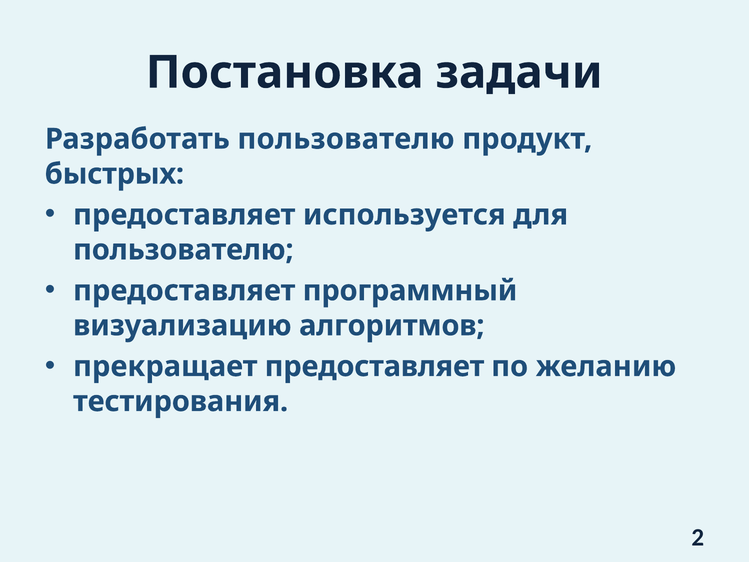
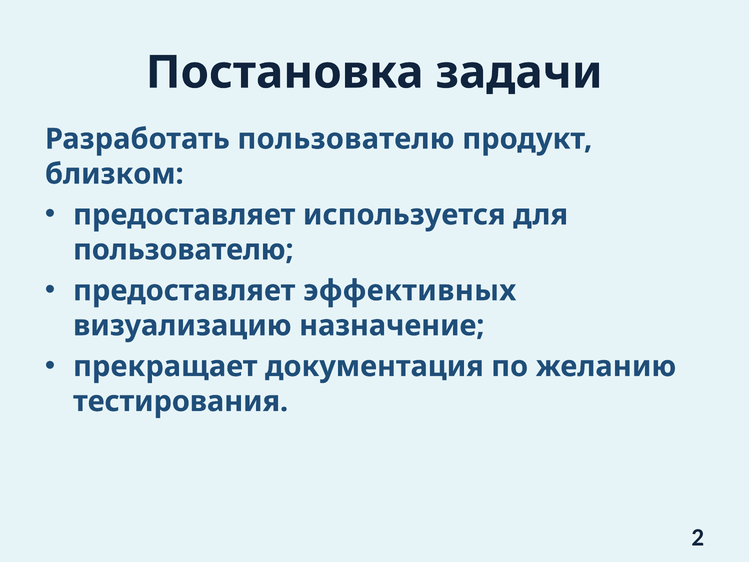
быстрых: быстрых -> близком (114, 174)
программный: программный -> эффективных (410, 291)
алгоритмов: алгоритмов -> назначение (392, 326)
прекращает предоставляет: предоставляет -> документация (374, 366)
